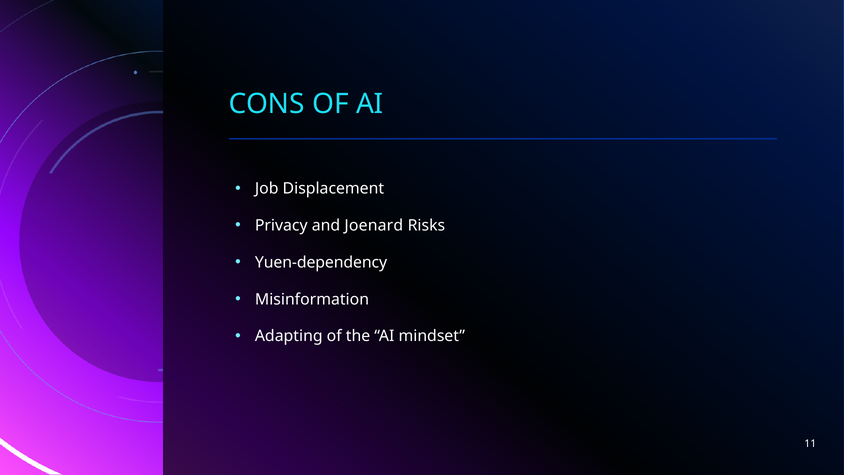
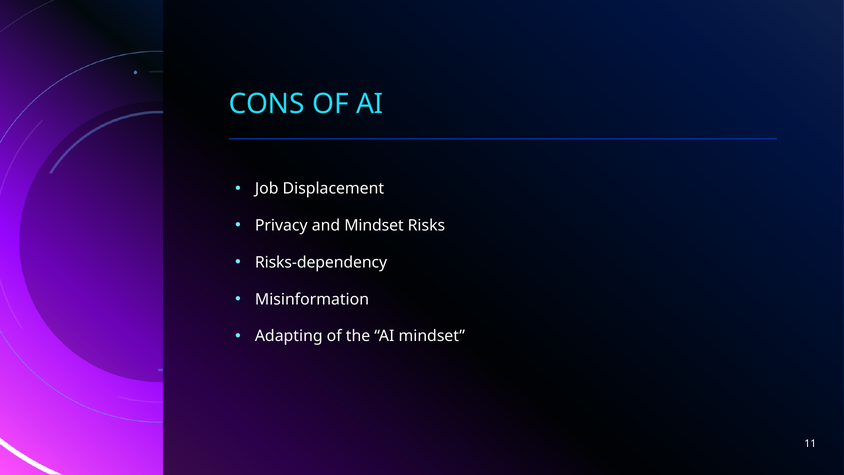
and Joenard: Joenard -> Mindset (374, 225)
Yuen-dependency: Yuen-dependency -> Risks-dependency (321, 262)
